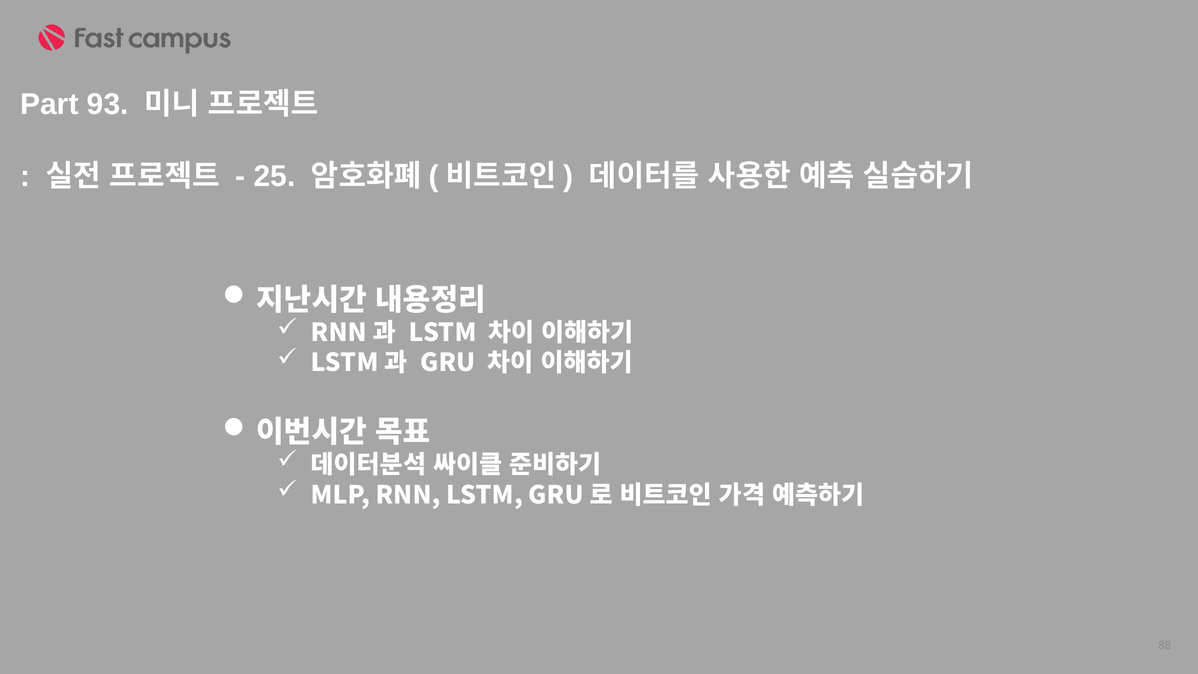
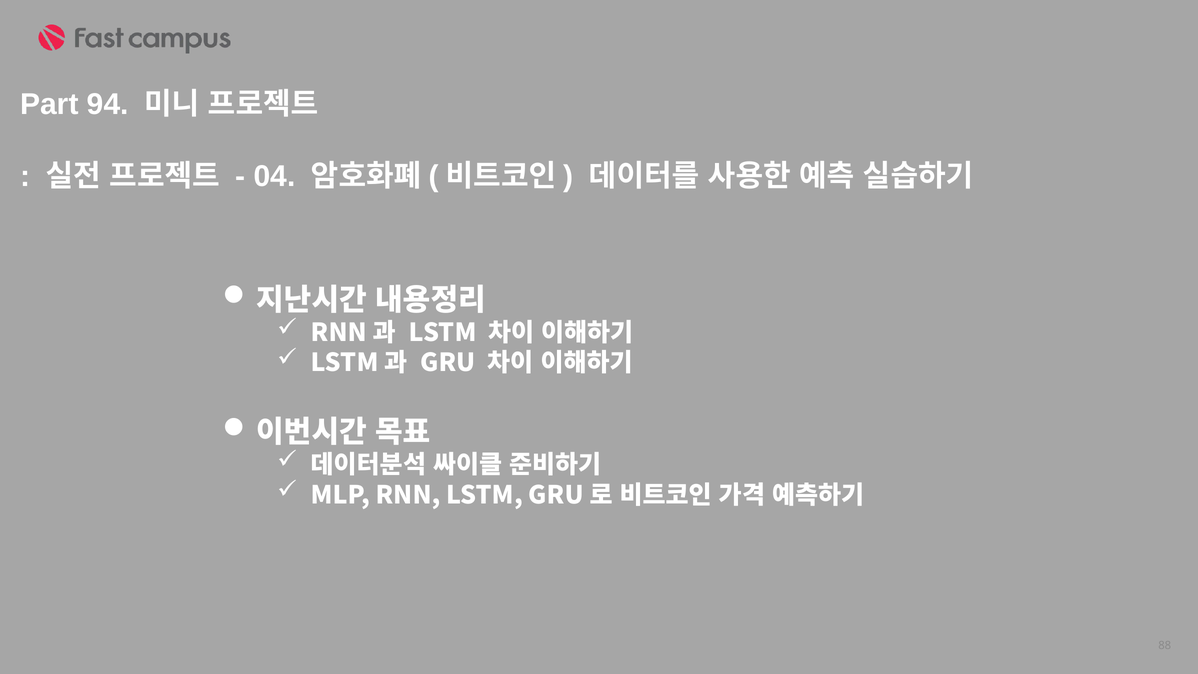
93: 93 -> 94 (108, 104)
25: 25 -> 04 (275, 176)
